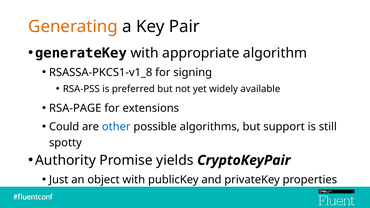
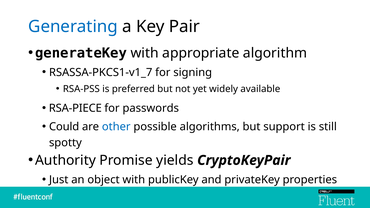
Generating colour: orange -> blue (73, 27)
RSASSA-PKCS1-v1_8: RSASSA-PKCS1-v1_8 -> RSASSA-PKCS1-v1_7 (101, 72)
RSA-PAGE: RSA-PAGE -> RSA-PIECE (75, 108)
extensions: extensions -> passwords (151, 108)
